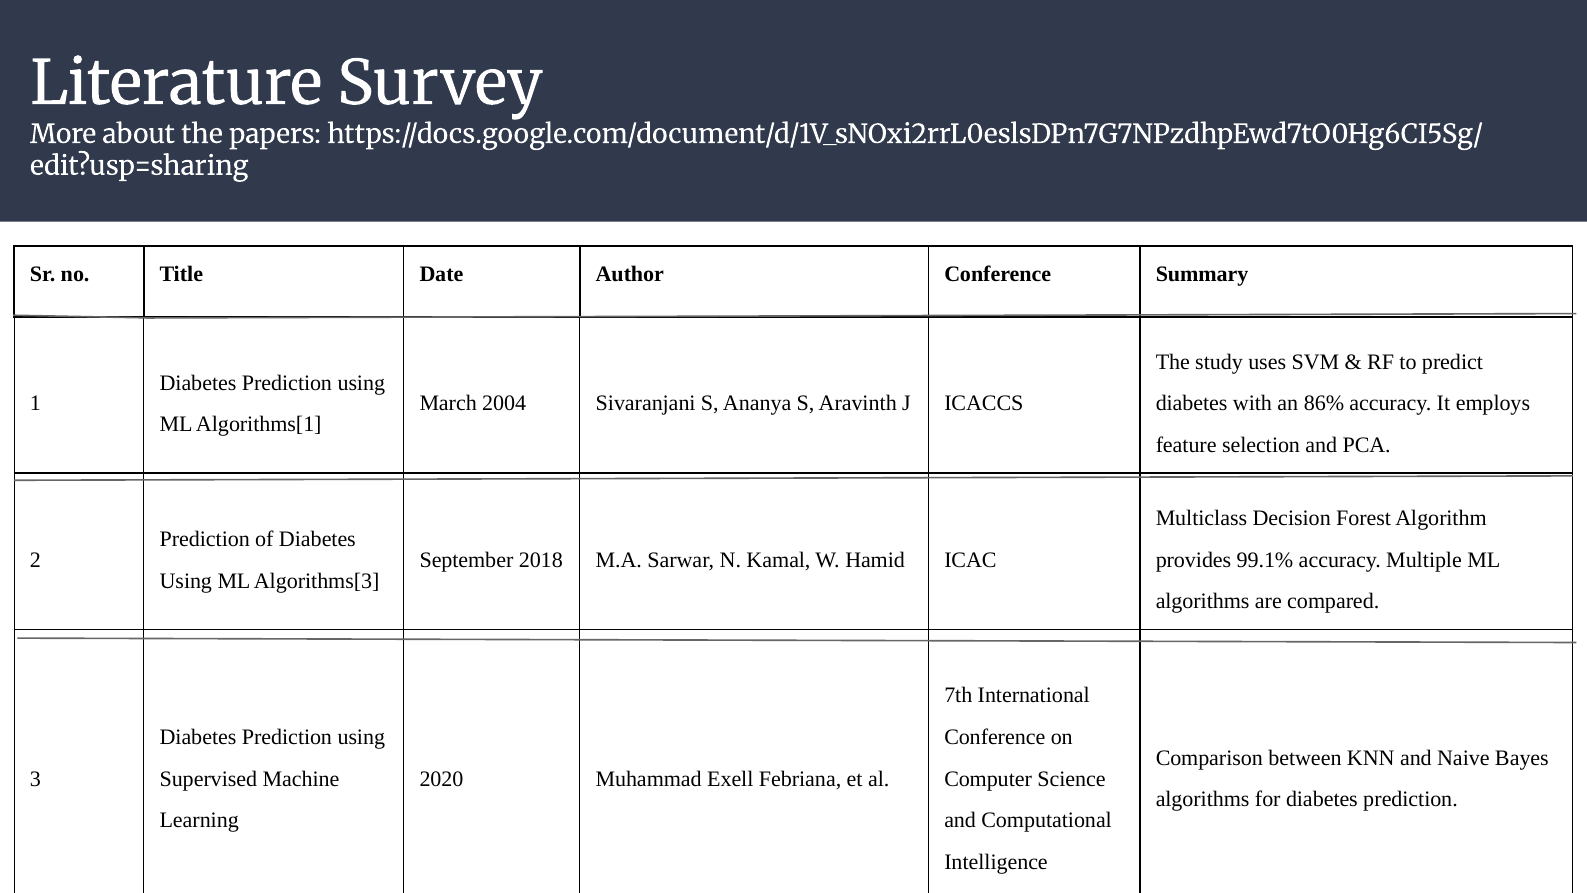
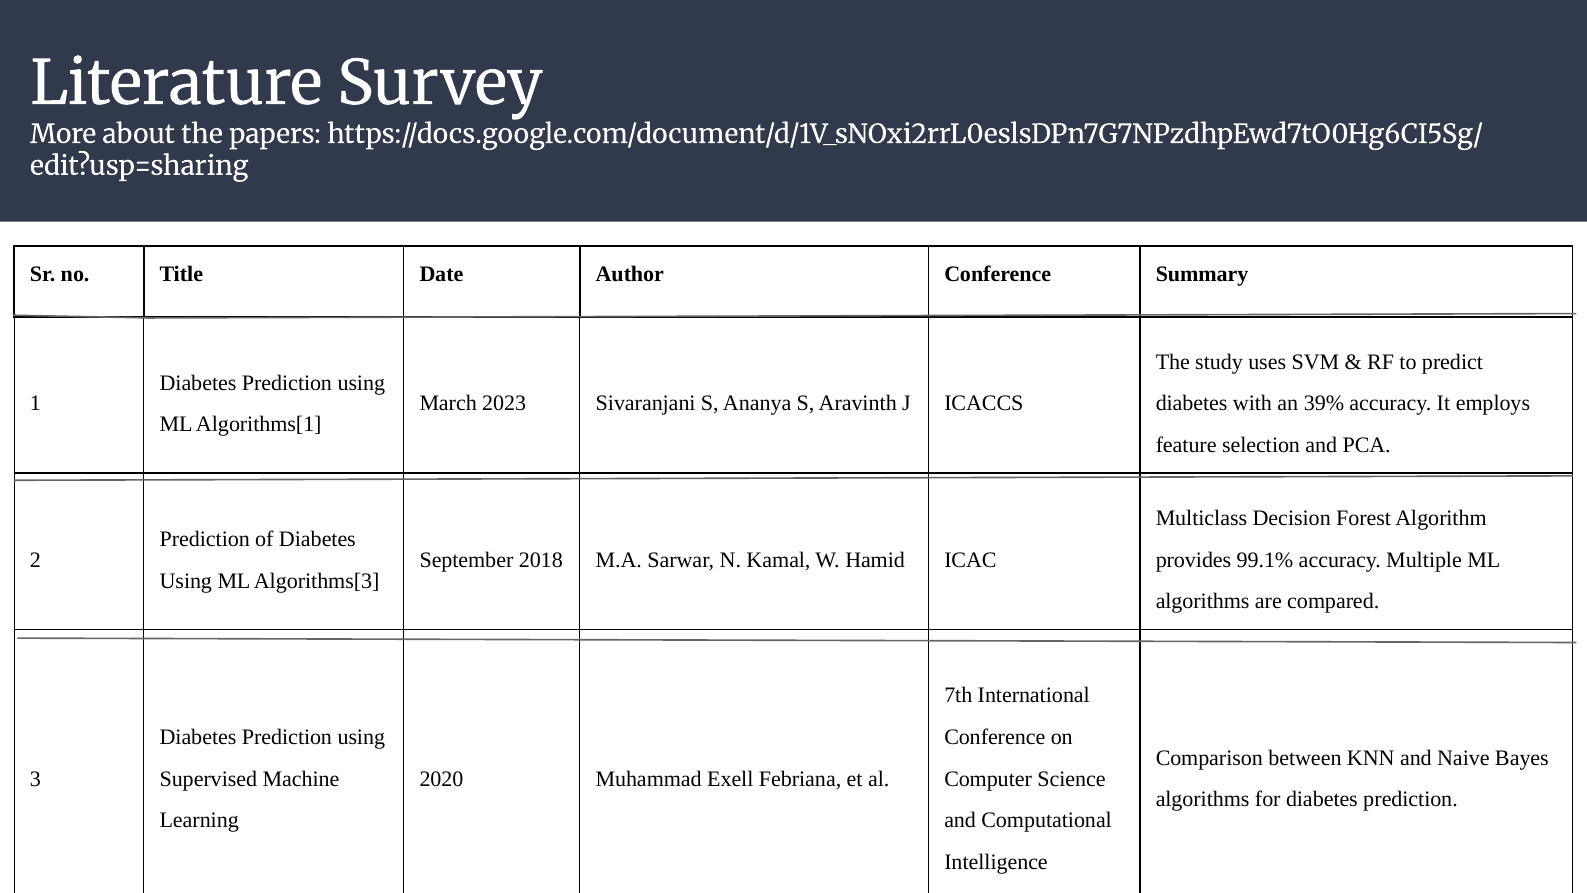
2004: 2004 -> 2023 (504, 404)
86%: 86% -> 39% (1324, 404)
